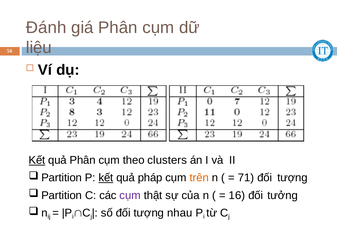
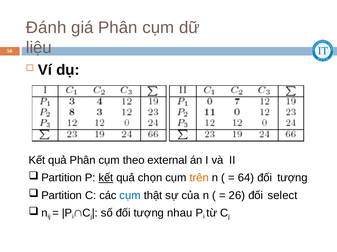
Kết underline: present -> none (37, 161)
clusters: clusters -> external (167, 161)
pháp: pháp -> chọn (150, 178)
71: 71 -> 64 (246, 178)
cụm colour: purple -> blue (130, 196)
16: 16 -> 26 (237, 196)
tưởng: tưởng -> select (283, 196)
